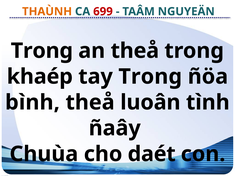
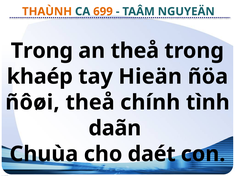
699 colour: red -> orange (103, 12)
tay Trong: Trong -> Hieän (150, 77)
bình: bình -> ñôøi (32, 103)
luoân: luoân -> chính (150, 103)
ñaây: ñaây -> daãn (115, 128)
